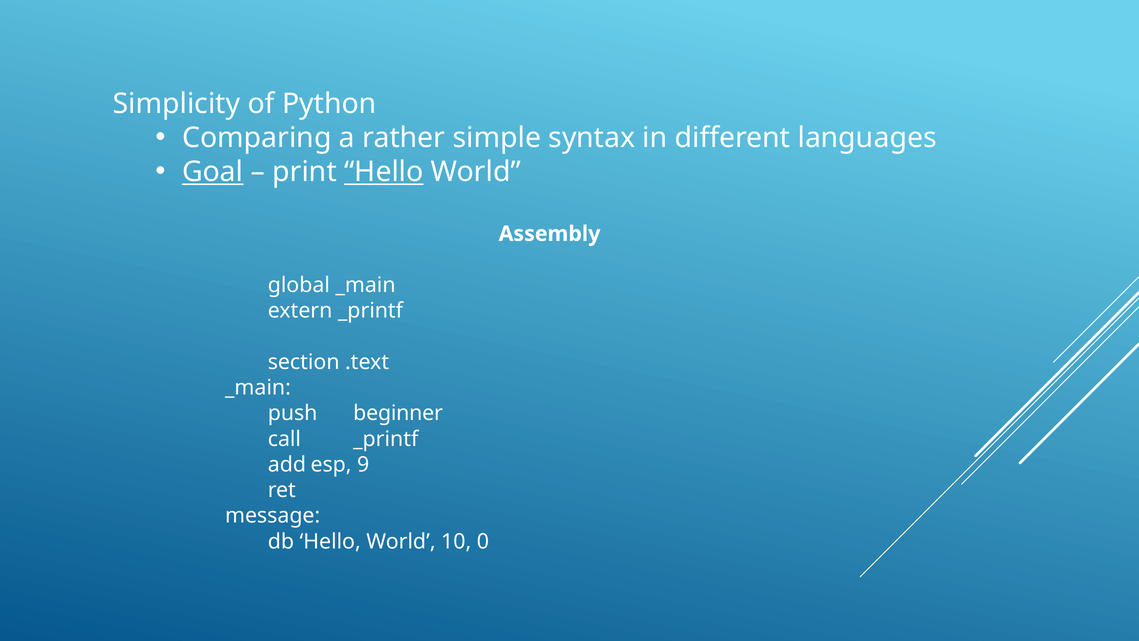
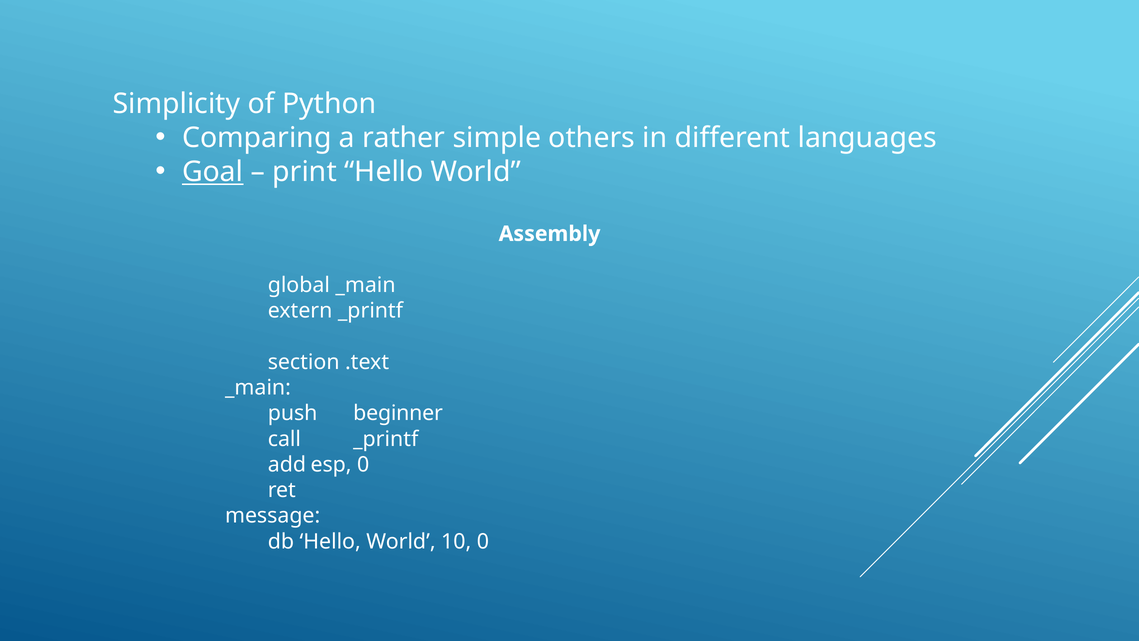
syntax: syntax -> others (592, 138)
Hello underline: present -> none (384, 172)
9: 9 -> 0 (363, 464)
